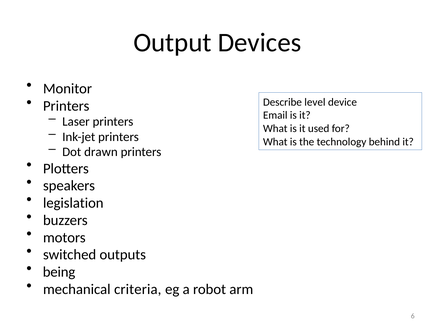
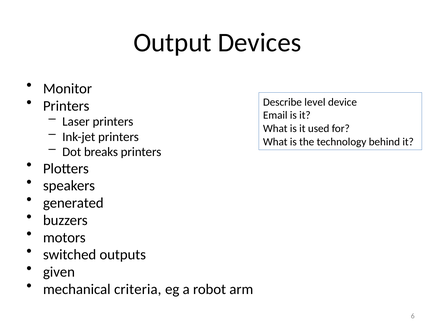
drawn: drawn -> breaks (101, 152)
legislation: legislation -> generated (73, 203)
being: being -> given (59, 272)
